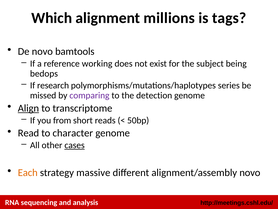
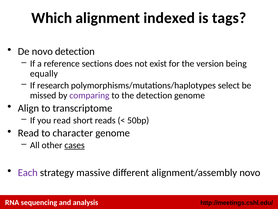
millions: millions -> indexed (169, 18)
novo bamtools: bamtools -> detection (75, 51)
working: working -> sections (97, 63)
subject: subject -> version (210, 63)
bedops: bedops -> equally (44, 74)
series: series -> select (229, 85)
Align underline: present -> none (28, 108)
you from: from -> read (62, 120)
Each colour: orange -> purple (28, 172)
